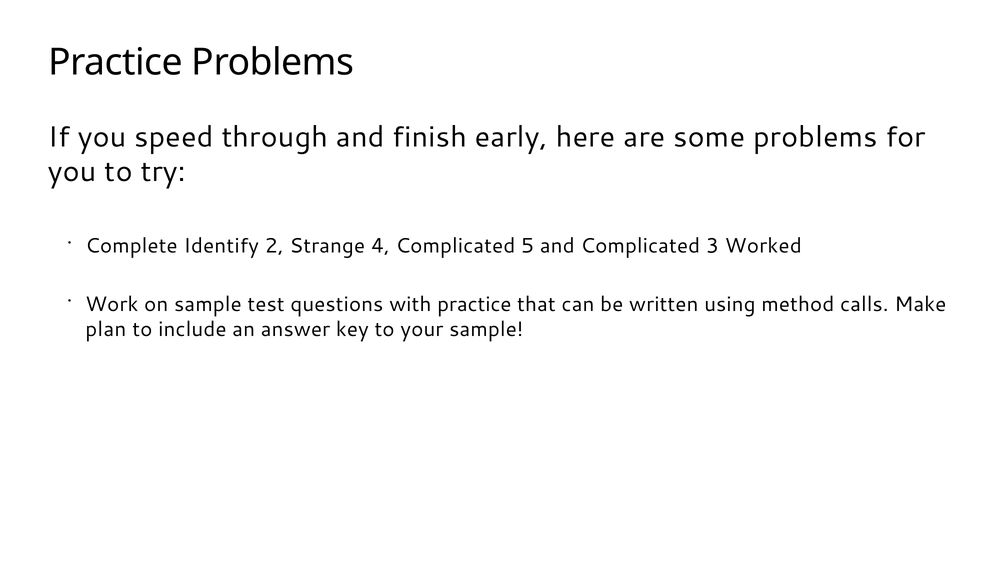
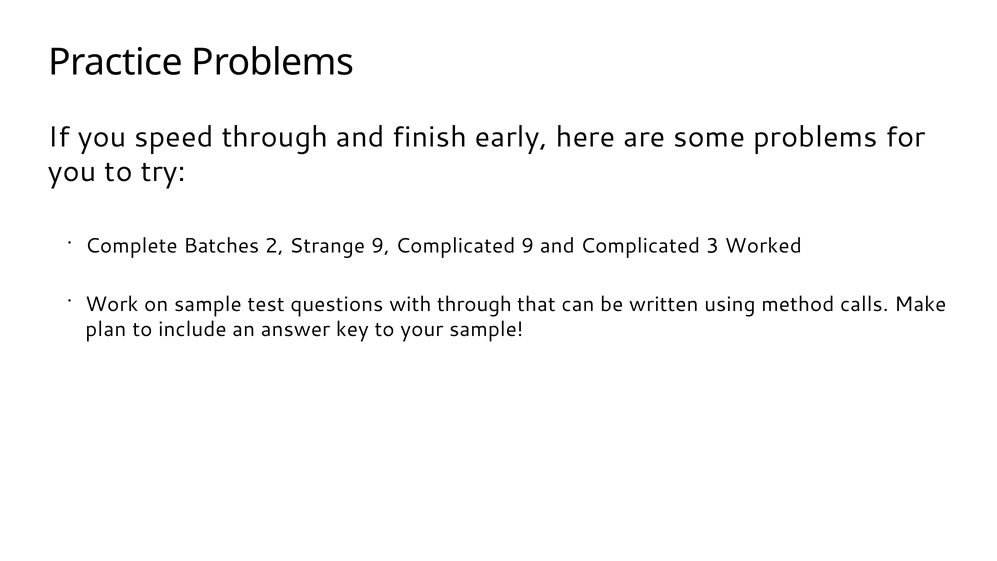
Identify: Identify -> Batches (221, 246)
Strange 4: 4 -> 9 (380, 246)
Complicated 5: 5 -> 9 (528, 246)
with practice: practice -> through (474, 304)
